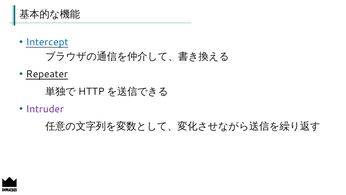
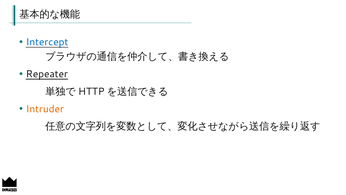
Intruder colour: purple -> orange (45, 109)
